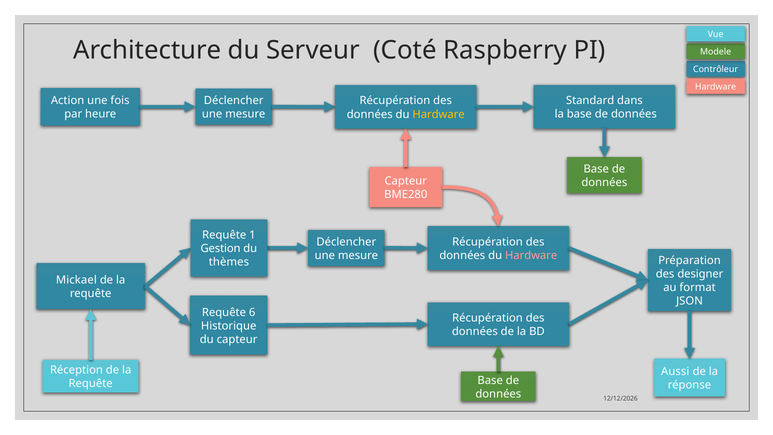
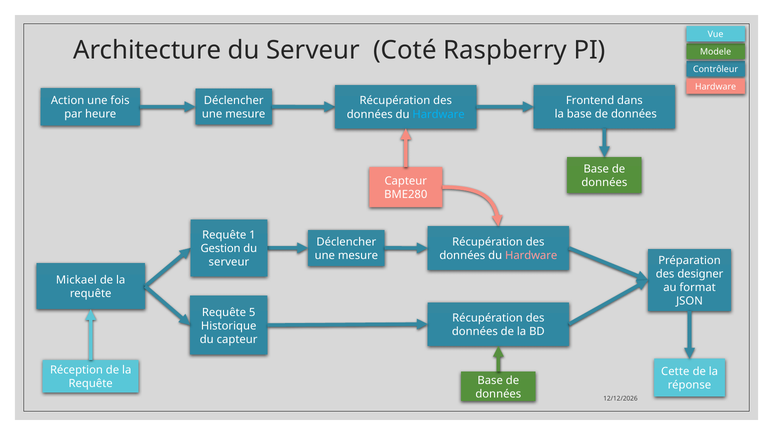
Standard: Standard -> Frontend (590, 101)
Hardware colour: yellow -> light blue (439, 114)
thèmes: thèmes -> serveur (229, 262)
6: 6 -> 5 (252, 312)
Aussi: Aussi -> Cette (675, 371)
